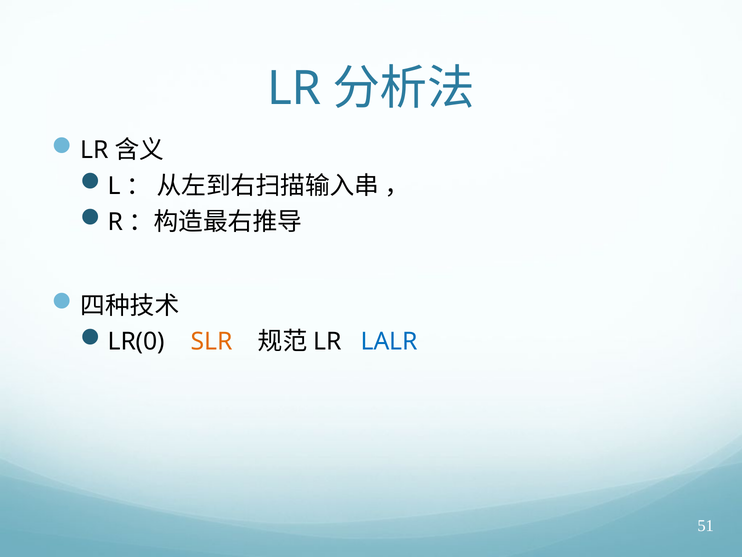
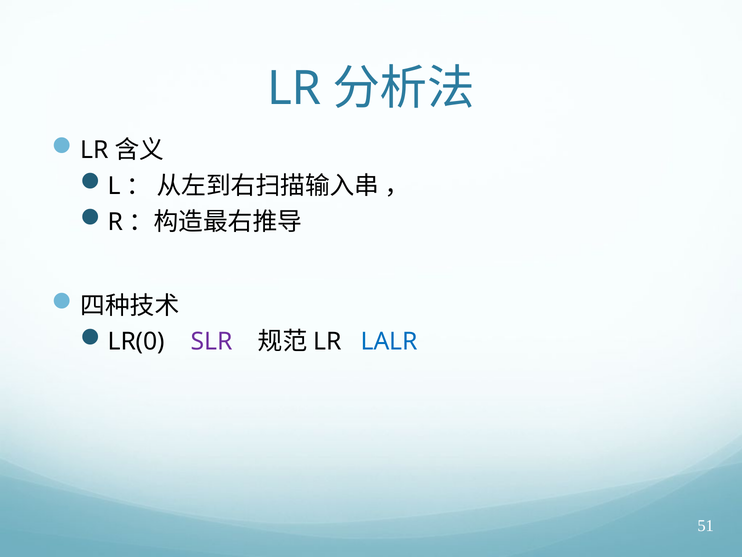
SLR colour: orange -> purple (212, 341)
